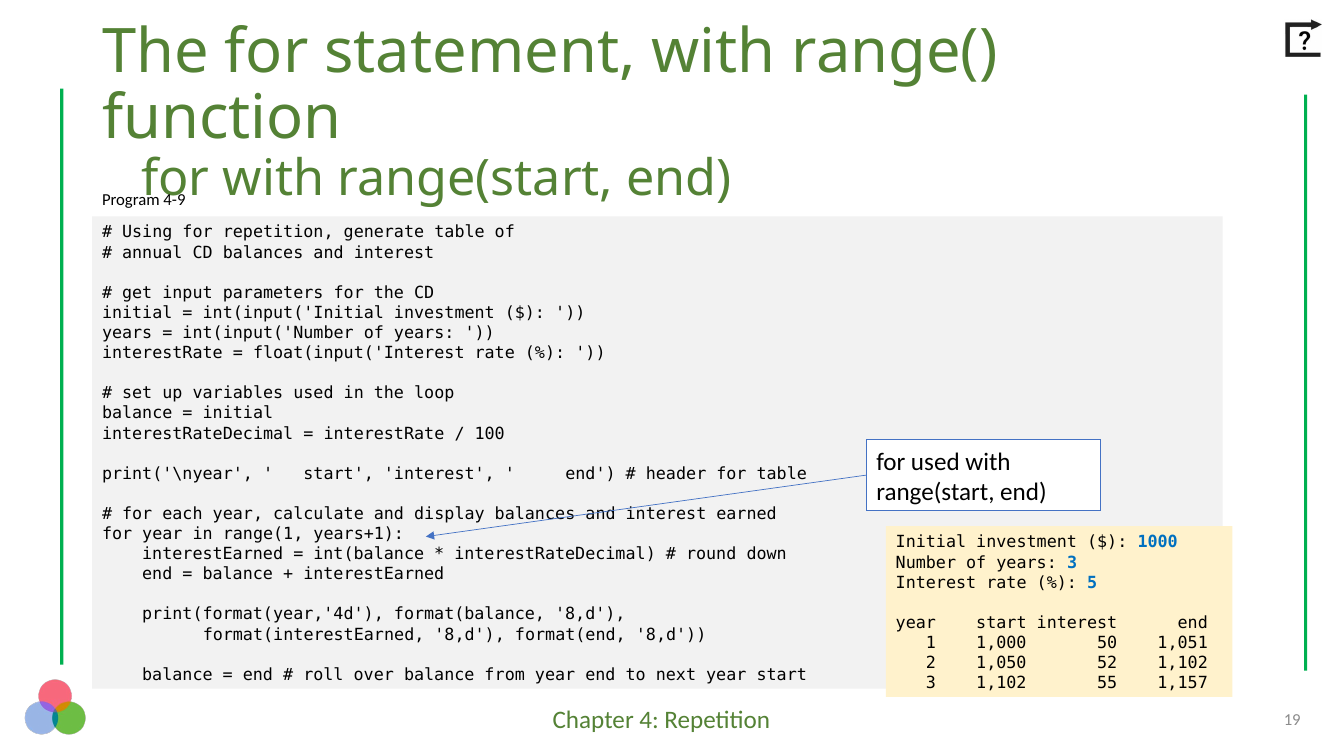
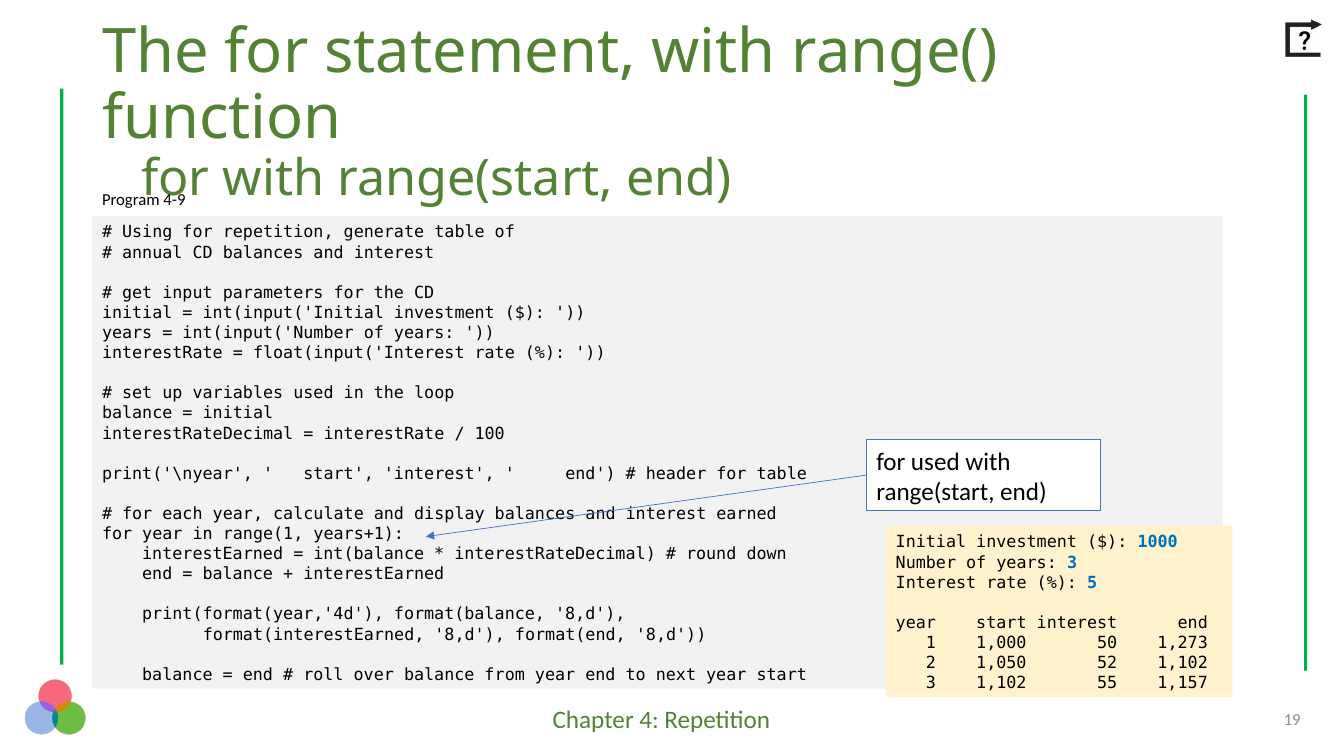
1,051: 1,051 -> 1,273 (1183, 643)
